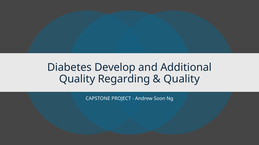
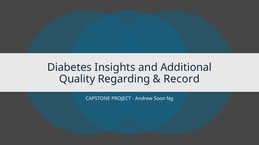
Develop: Develop -> Insights (115, 68)
Quality: Quality -> Record (182, 79)
